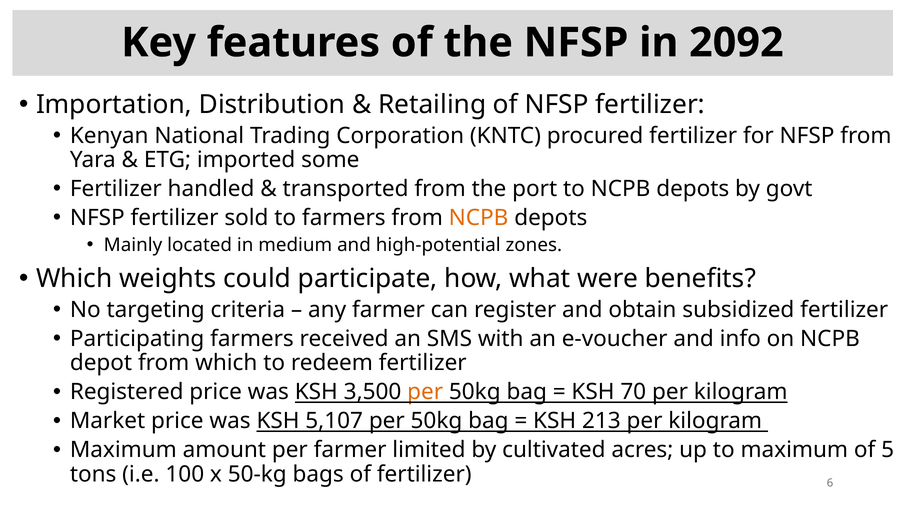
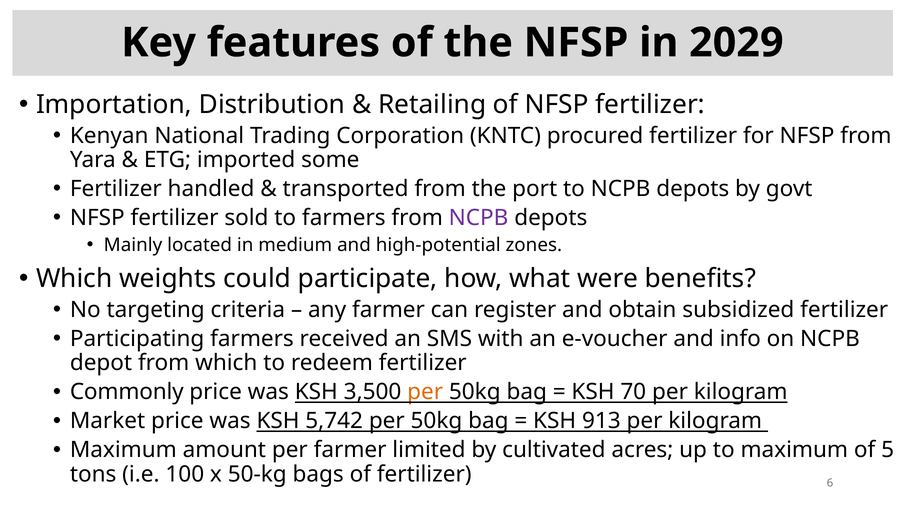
2092: 2092 -> 2029 (736, 43)
NCPB colour: orange -> purple (479, 218)
Registered: Registered -> Commonly (127, 392)
5,107: 5,107 -> 5,742 (334, 421)
213: 213 -> 913 (601, 421)
